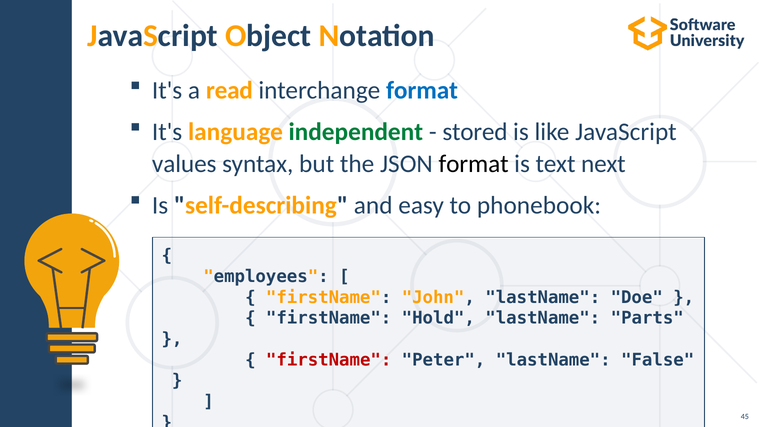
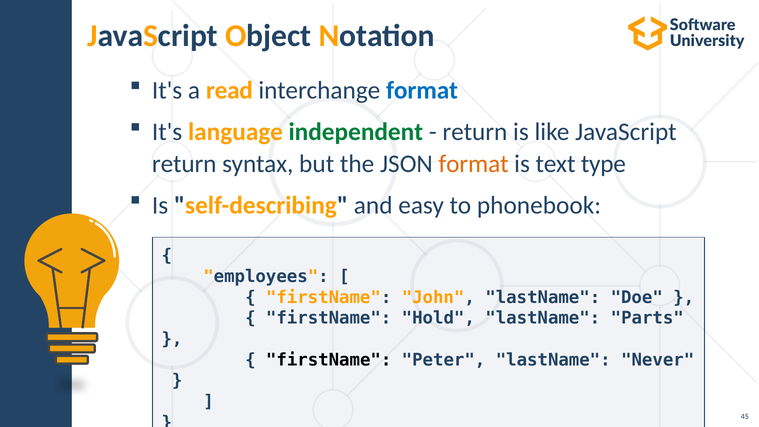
stored: stored -> return (475, 132)
values: values -> return (184, 164)
format colour: black -> orange (474, 164)
next: next -> type (603, 164)
firstName colour: red -> black (329, 360)
False: False -> Never (658, 360)
